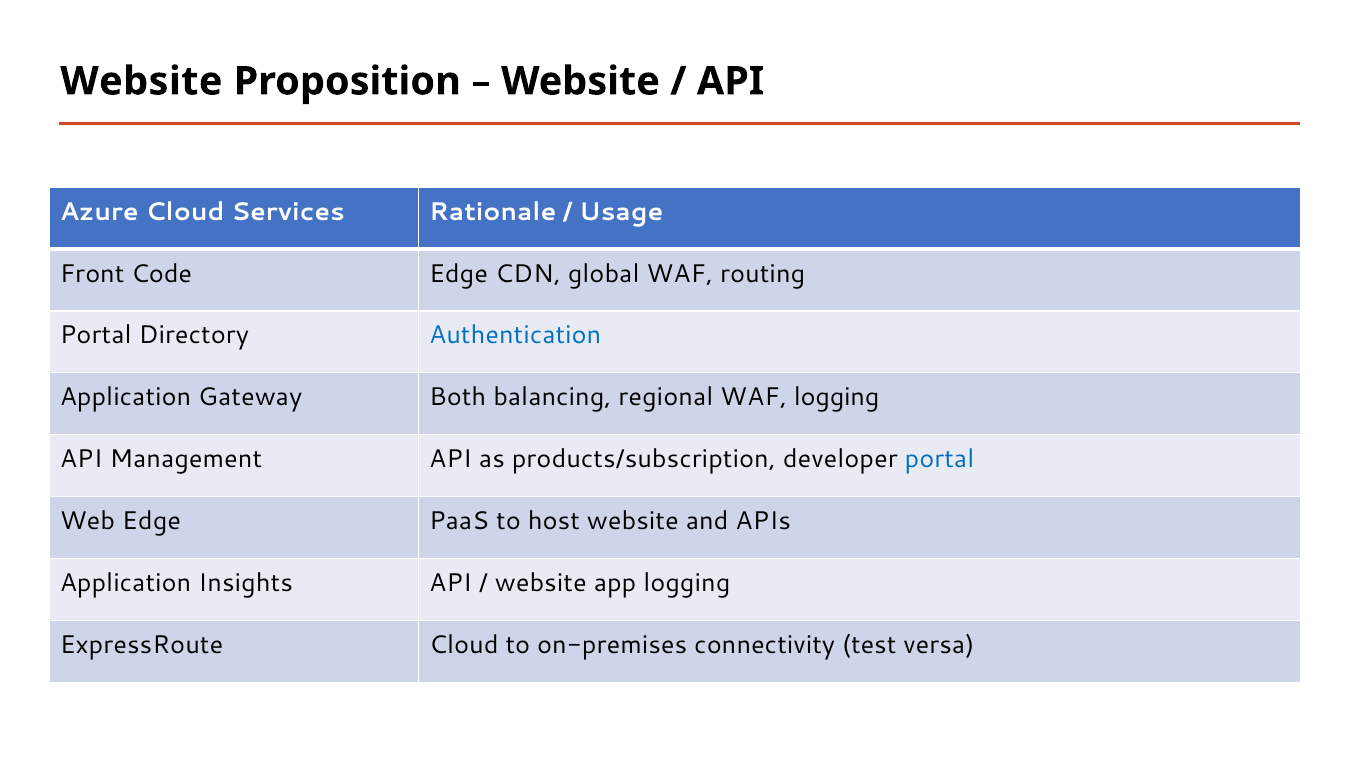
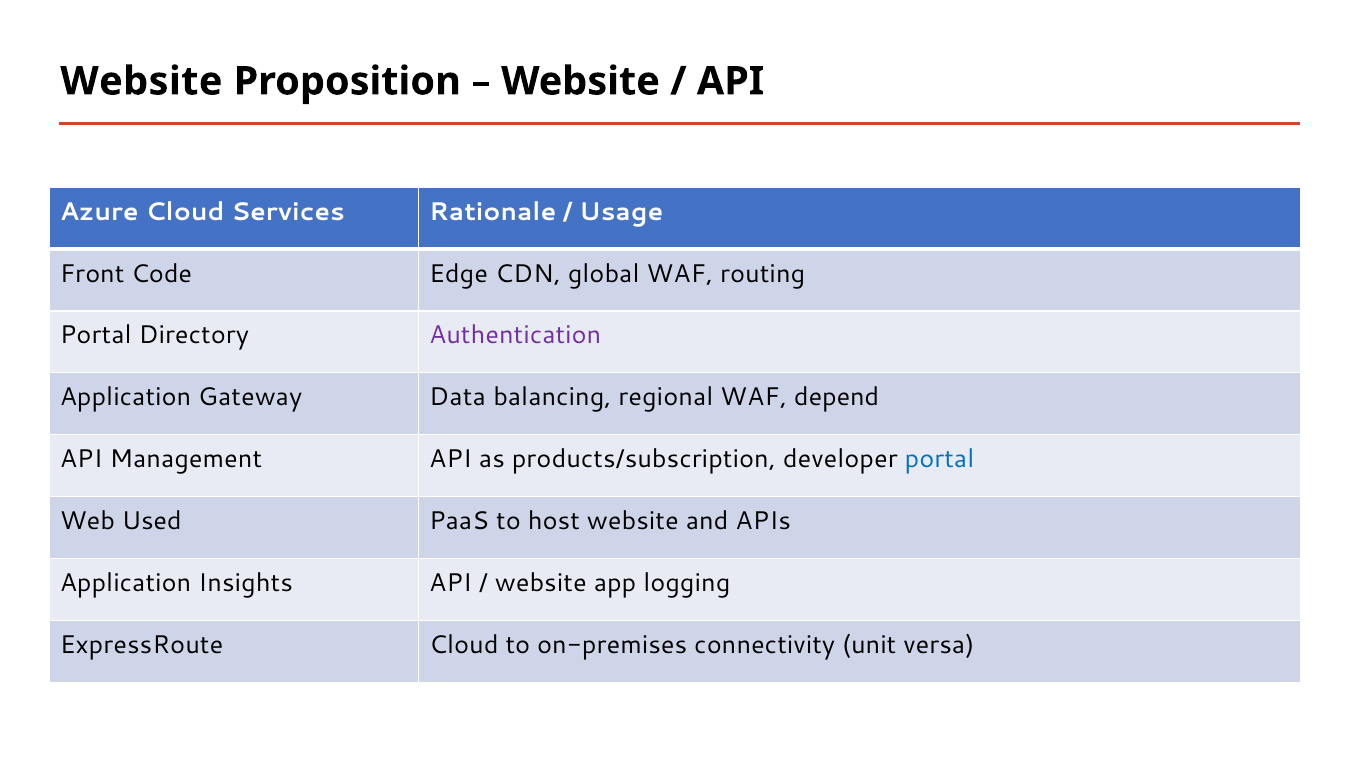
Authentication colour: blue -> purple (515, 335)
Both: Both -> Data (458, 397)
WAF logging: logging -> depend (837, 397)
Web Edge: Edge -> Used (152, 521)
test: test -> unit (869, 645)
